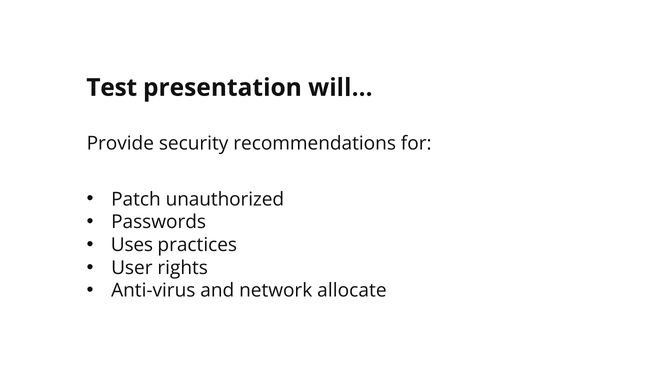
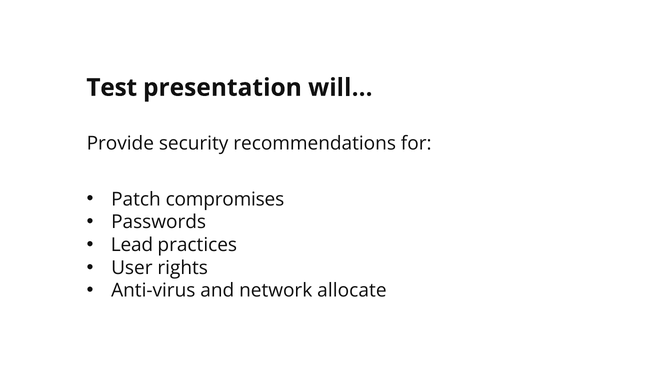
unauthorized: unauthorized -> compromises (225, 199)
Uses: Uses -> Lead (132, 245)
